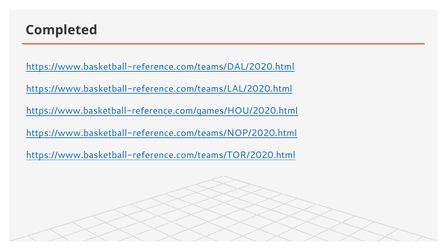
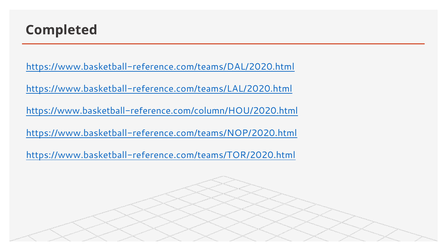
https://www.basketball-reference.com/games/HOU/2020.html: https://www.basketball-reference.com/games/HOU/2020.html -> https://www.basketball-reference.com/column/HOU/2020.html (162, 111)
